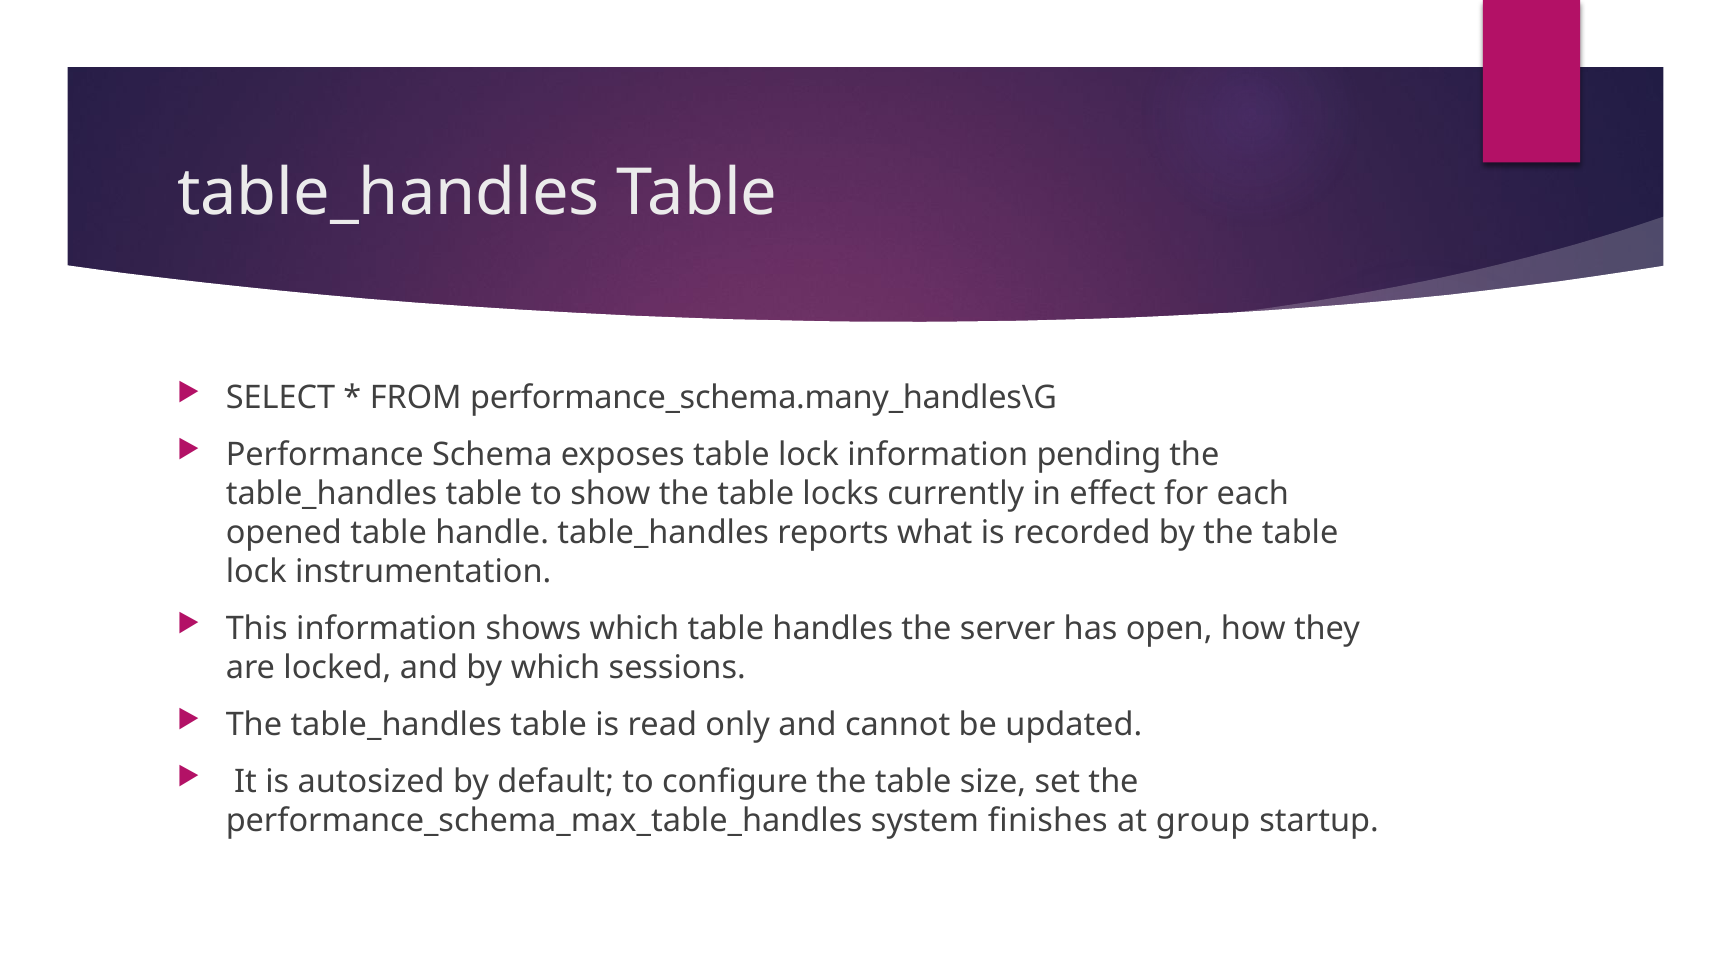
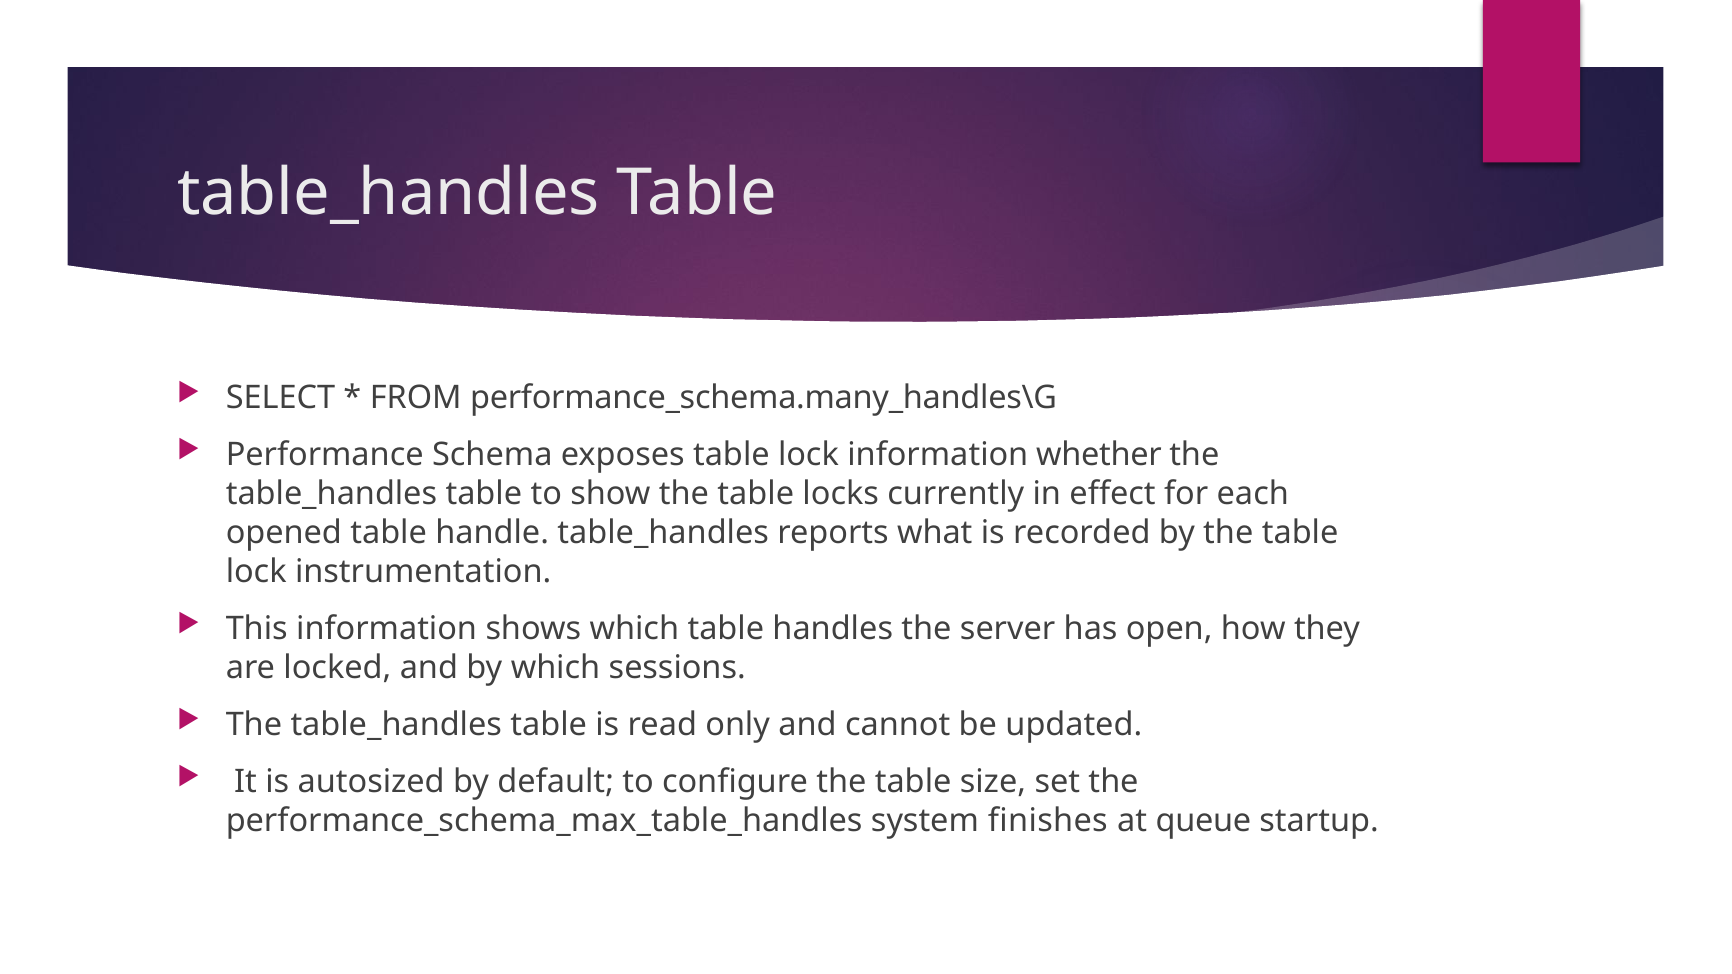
pending: pending -> whether (1099, 455)
group: group -> queue (1203, 821)
